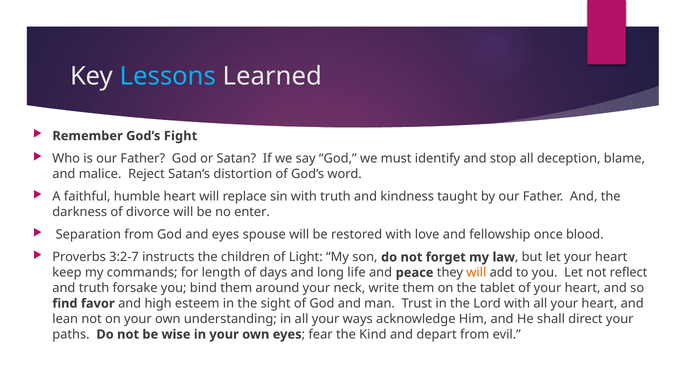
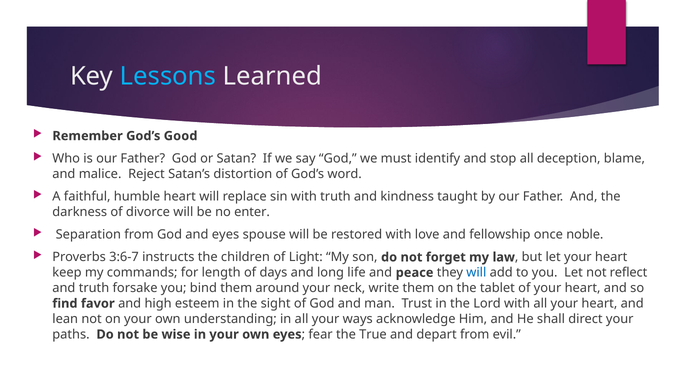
Fight: Fight -> Good (181, 136)
blood: blood -> noble (585, 235)
3:2-7: 3:2-7 -> 3:6-7 (124, 257)
will colour: orange -> blue (476, 273)
Kind: Kind -> True (373, 334)
